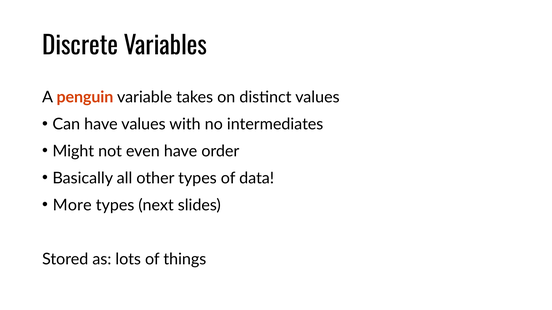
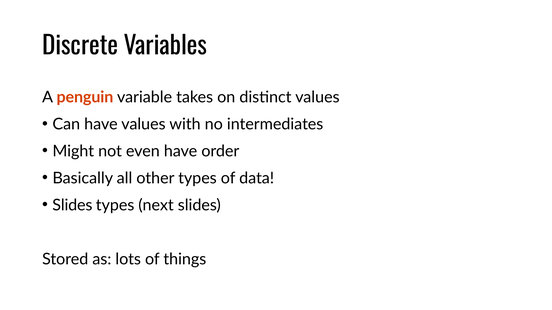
More: More -> Slides (72, 205)
